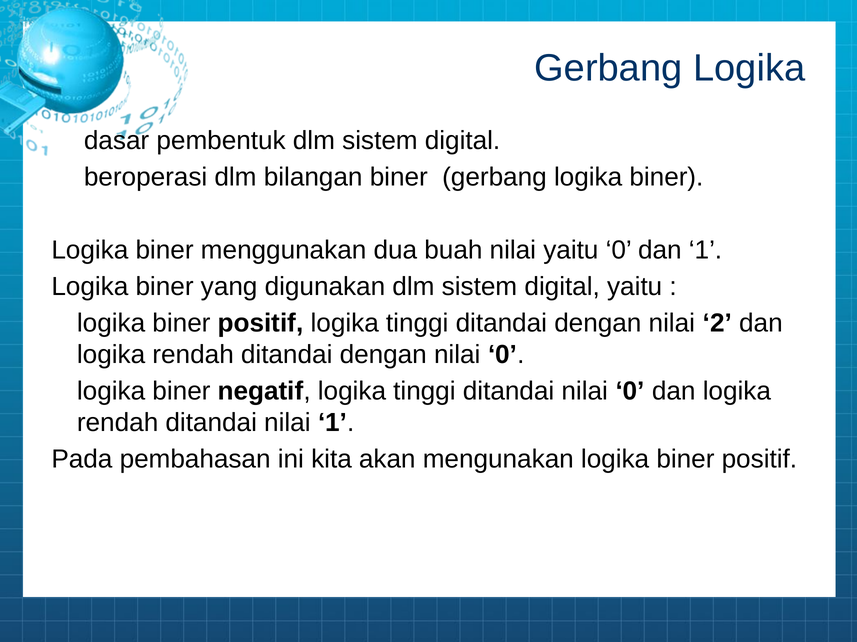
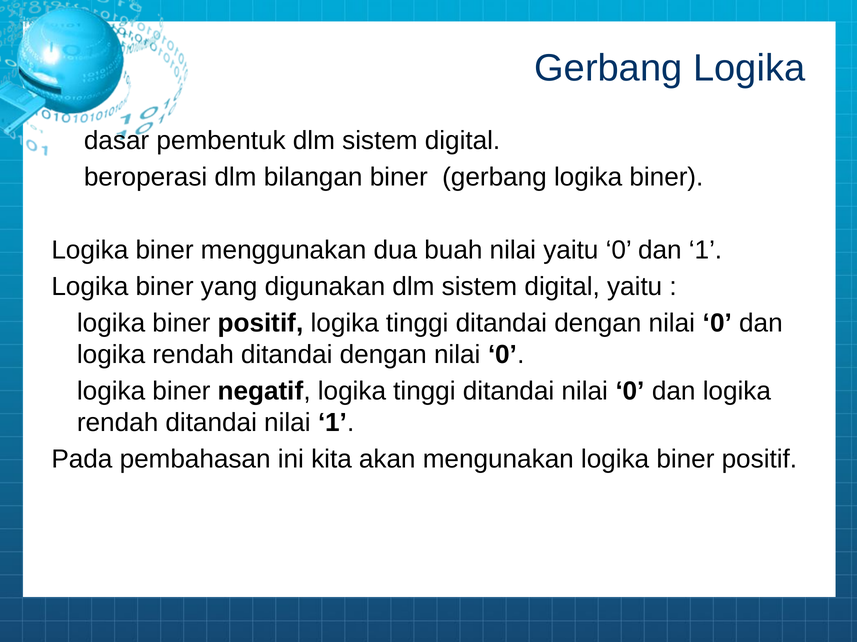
2: 2 -> 0 (717, 324)
